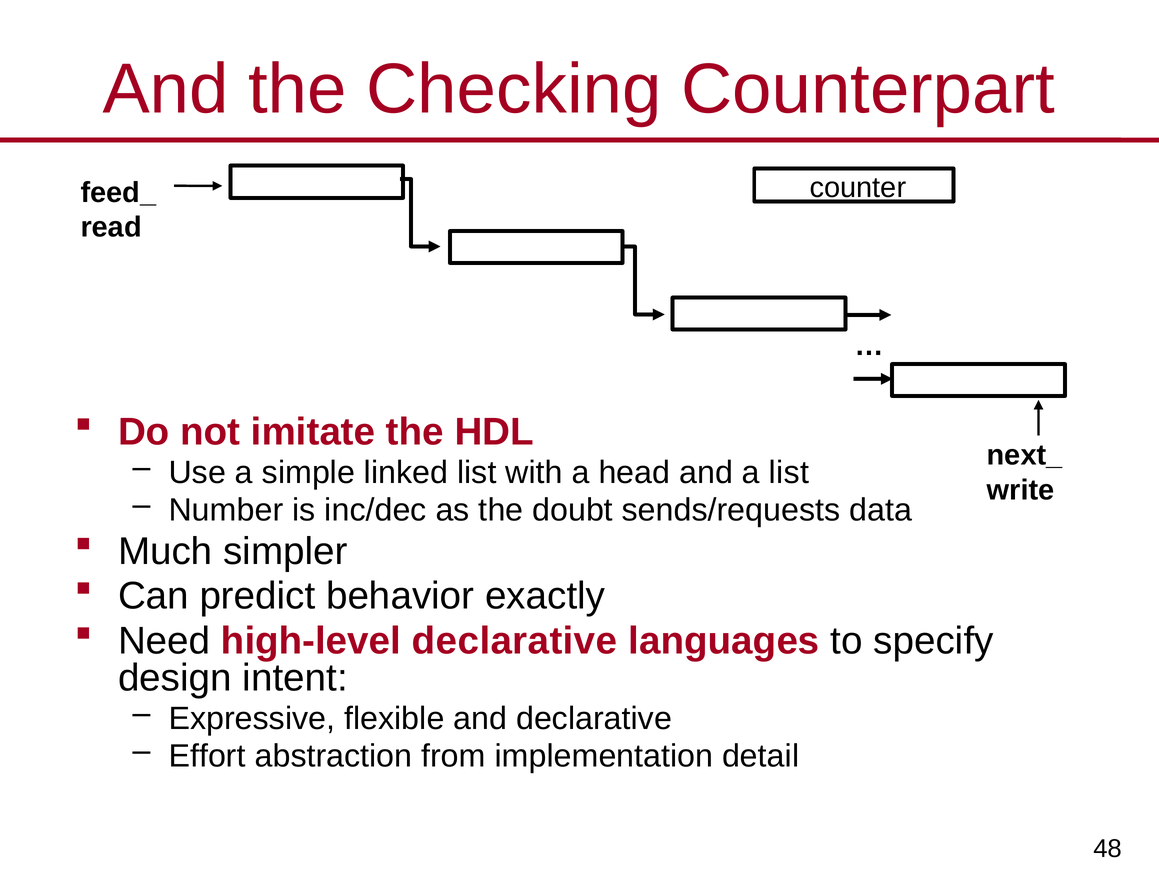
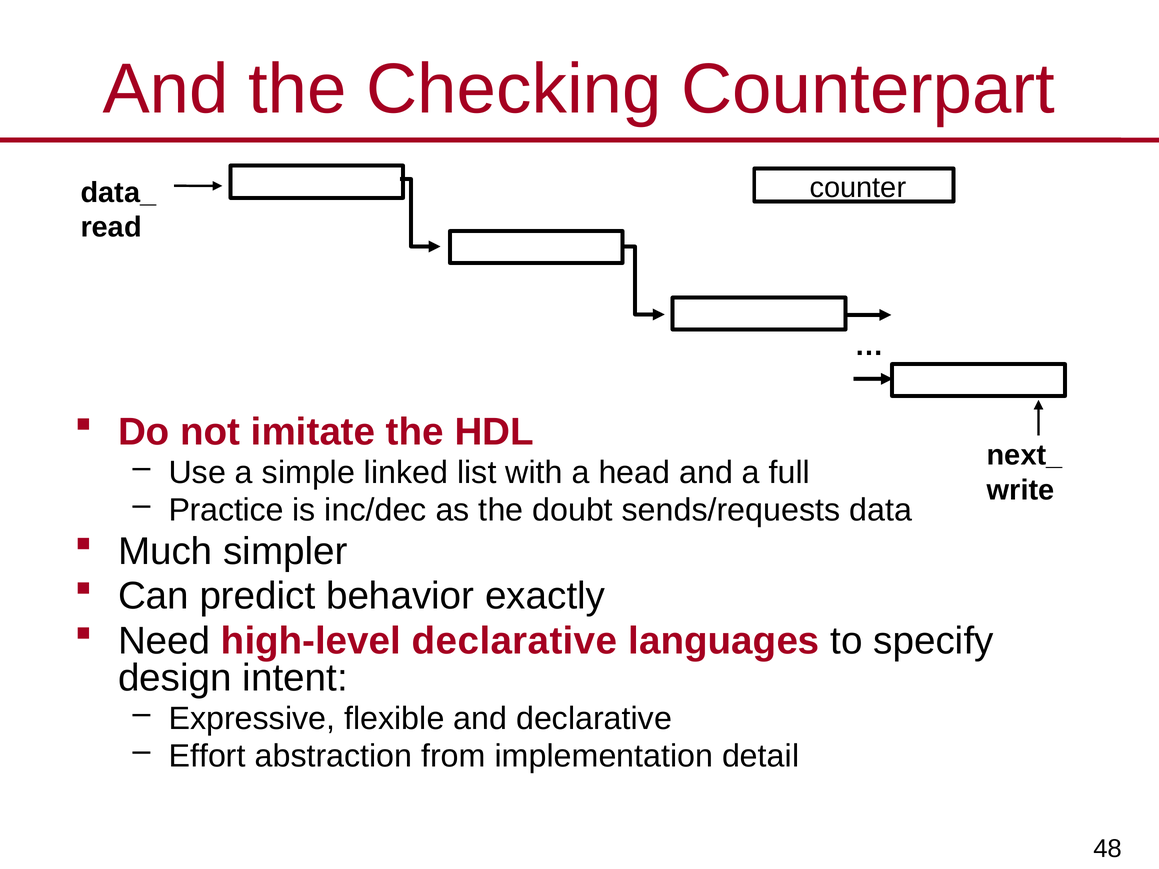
feed_: feed_ -> data_ (118, 193)
a list: list -> full (789, 473)
Number: Number -> Practice (226, 510)
